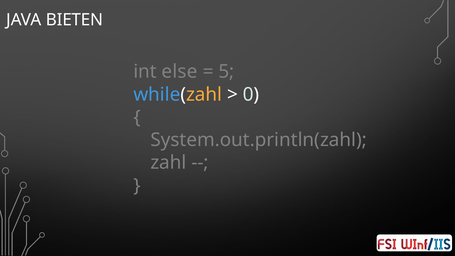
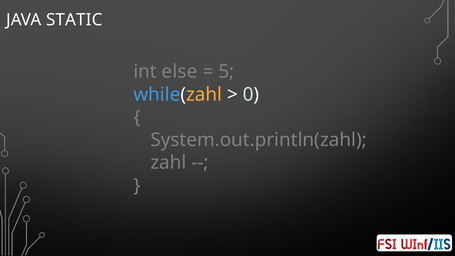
BIETEN: BIETEN -> STATIC (74, 20)
